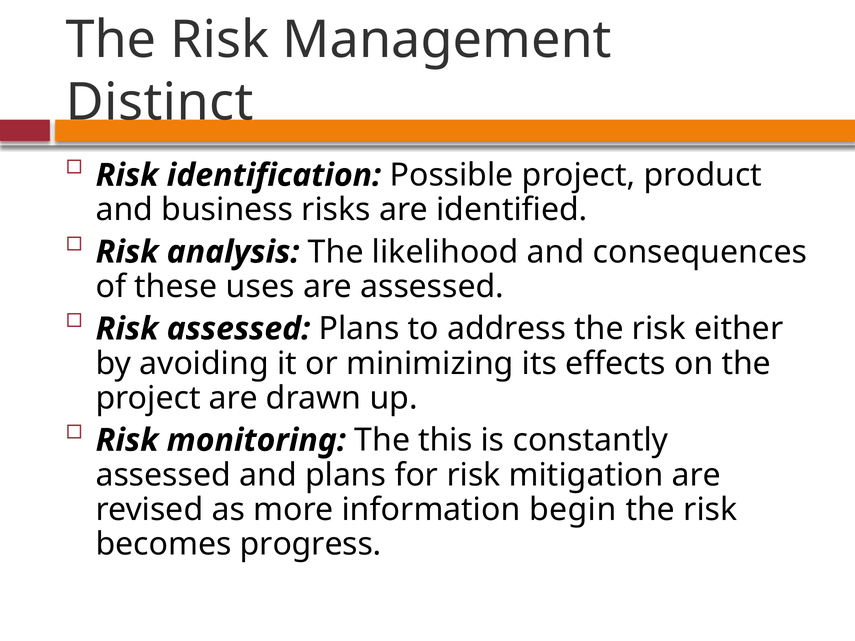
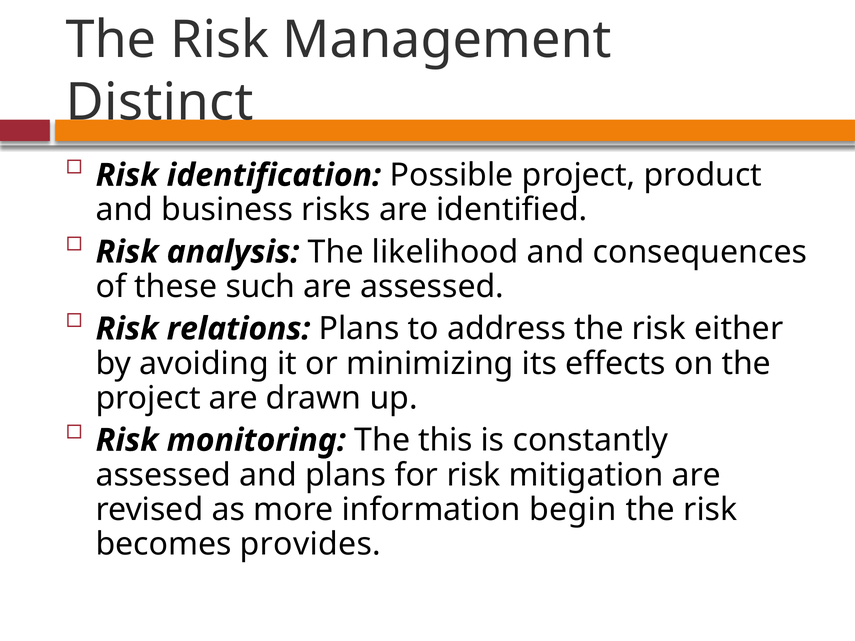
uses: uses -> such (260, 287)
Risk assessed: assessed -> relations (239, 329)
progress: progress -> provides (310, 544)
